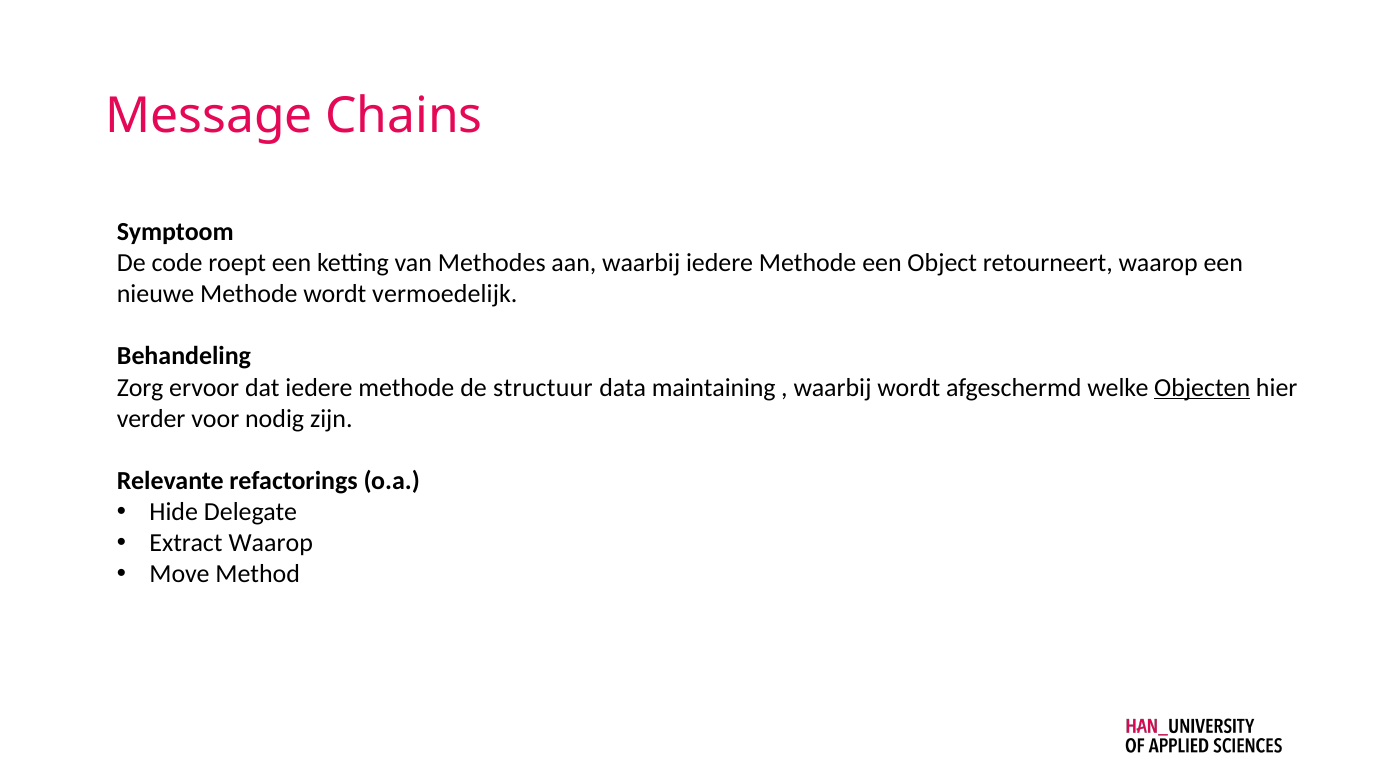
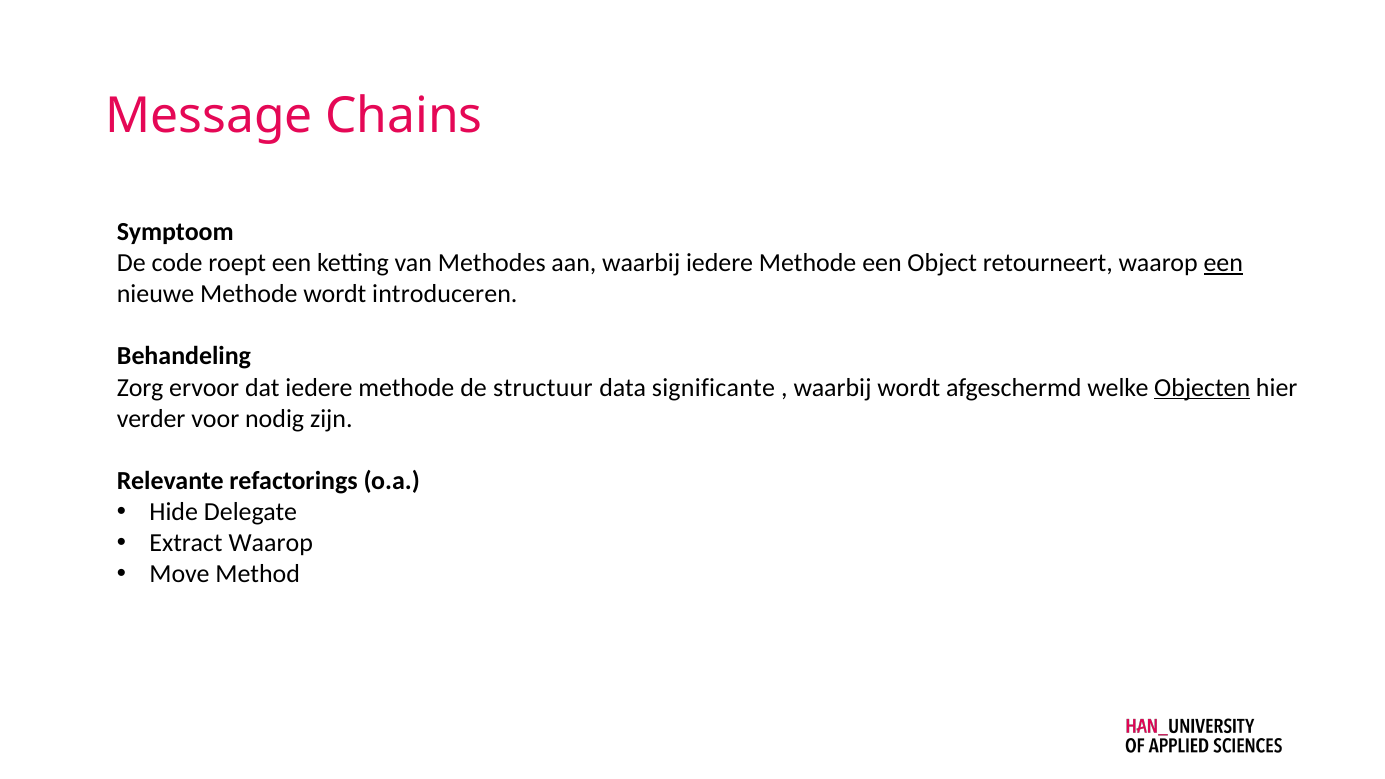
een underline: none -> present (1223, 263)
vermoedelijk: vermoedelijk -> introduceren (445, 294)
maintaining: maintaining -> significante (713, 387)
